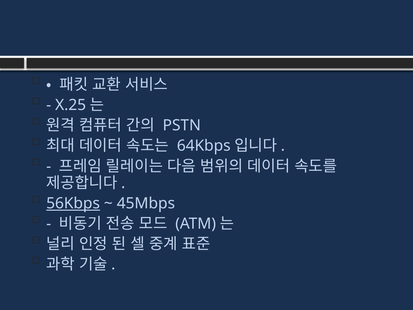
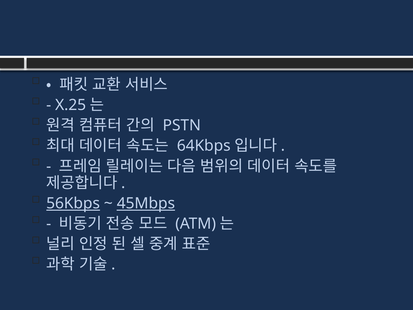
45Mbps underline: none -> present (146, 203)
